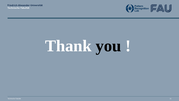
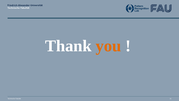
you colour: black -> orange (108, 46)
